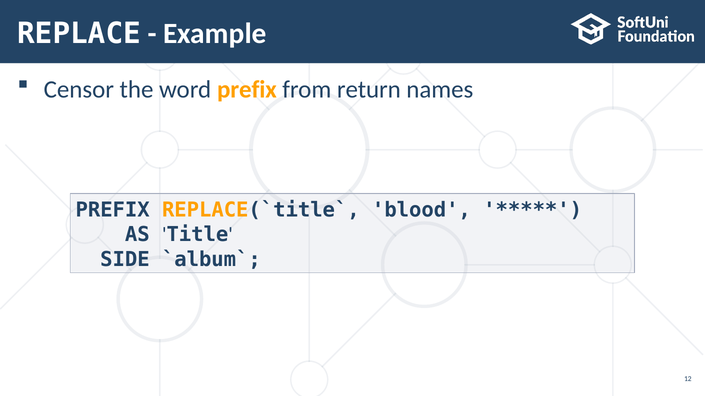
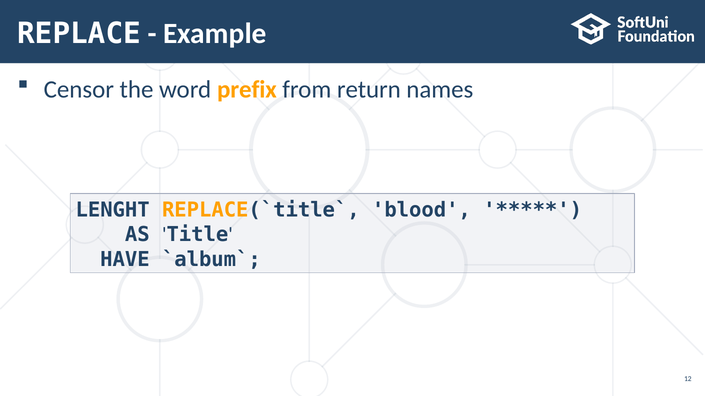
PREFIX: PREFIX -> LENGHT (113, 210)
SIDE: SIDE -> HAVE (125, 260)
